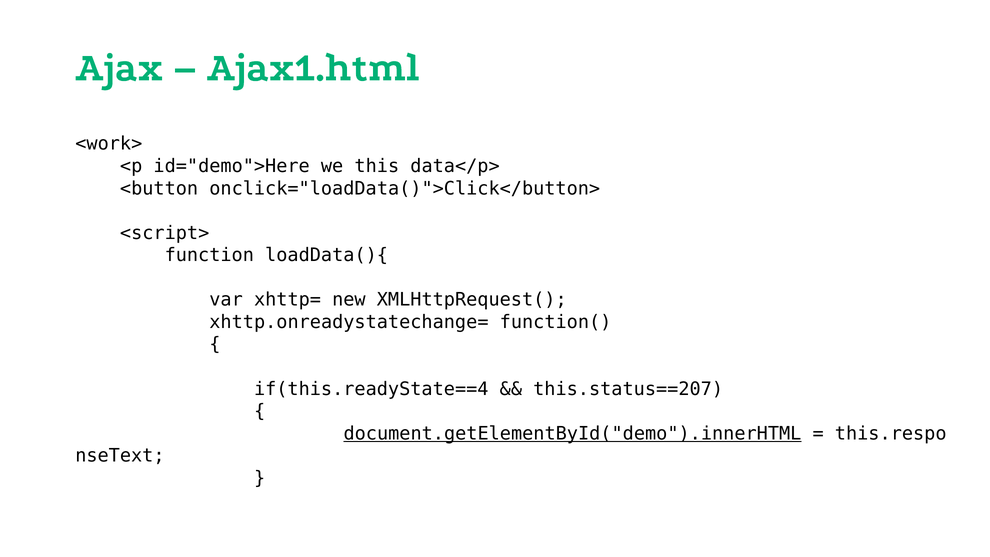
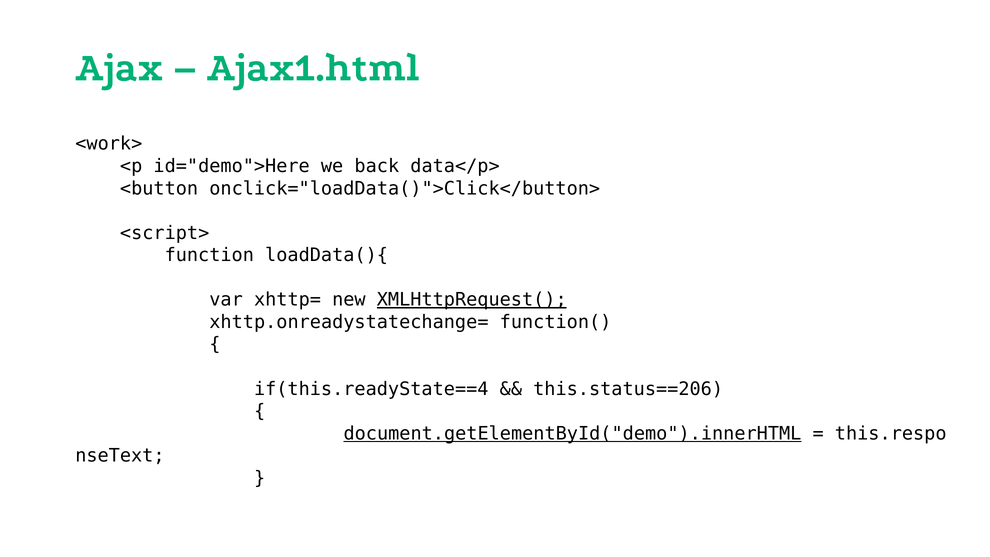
this: this -> back (377, 166)
XMLHttpRequest( underline: none -> present (472, 300)
this.status==207: this.status==207 -> this.status==206 (628, 389)
